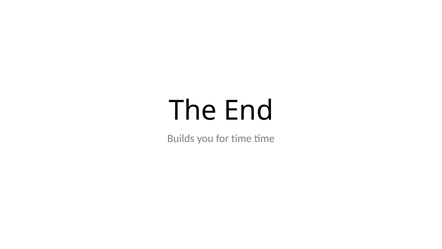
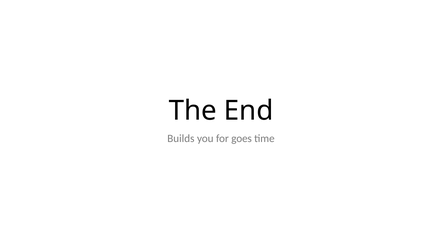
for time: time -> goes (242, 138)
